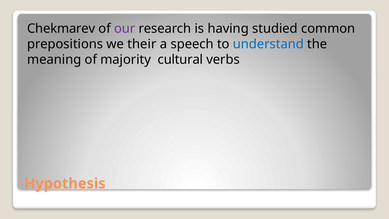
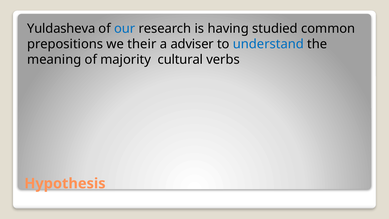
Chekmarev: Chekmarev -> Yuldasheva (61, 29)
our colour: purple -> blue (125, 29)
speech: speech -> adviser (192, 44)
